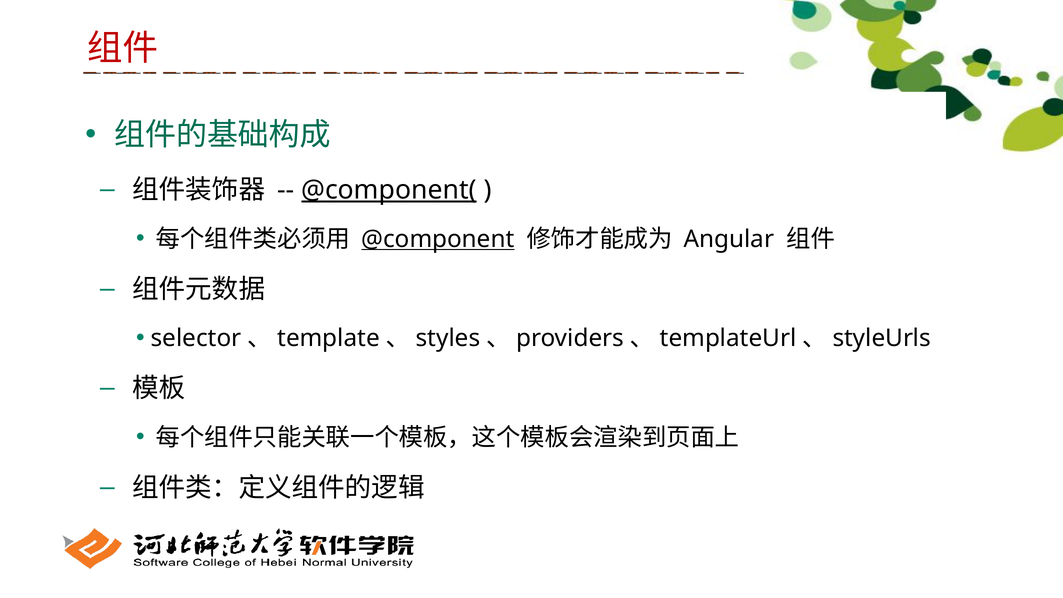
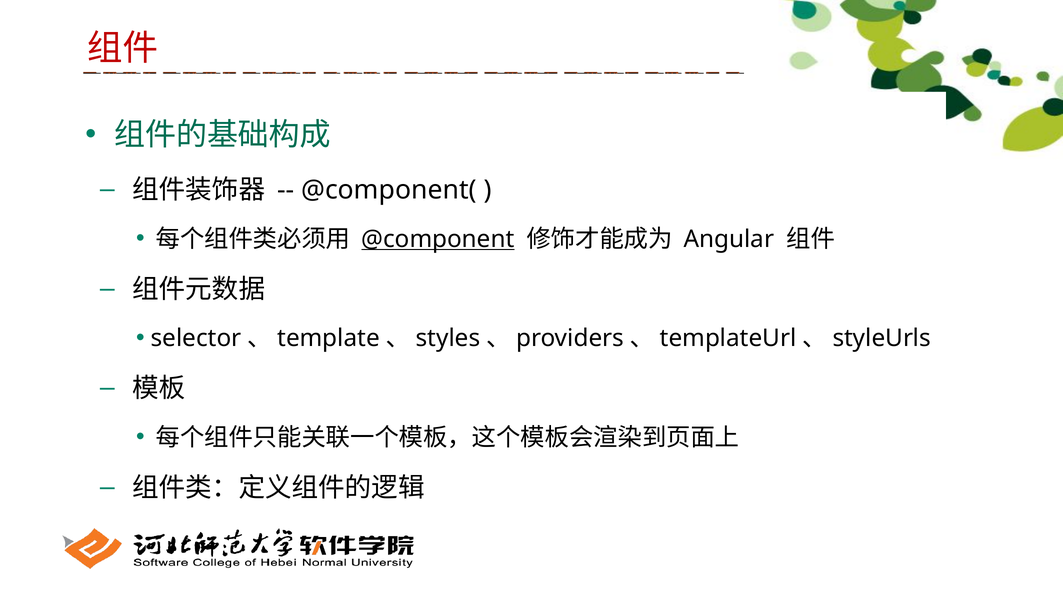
@component( underline: present -> none (389, 190)
